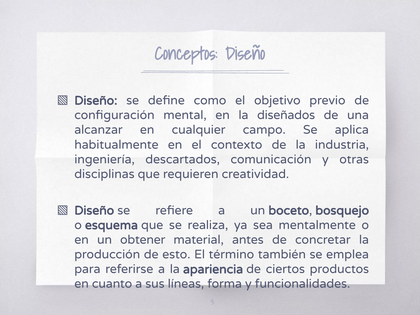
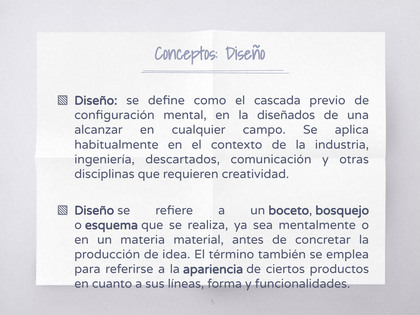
objetivo: objetivo -> cascada (277, 101)
obtener: obtener -> materia (143, 240)
esto: esto -> idea (176, 255)
